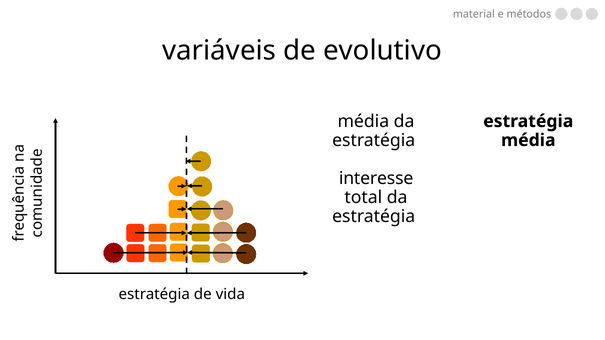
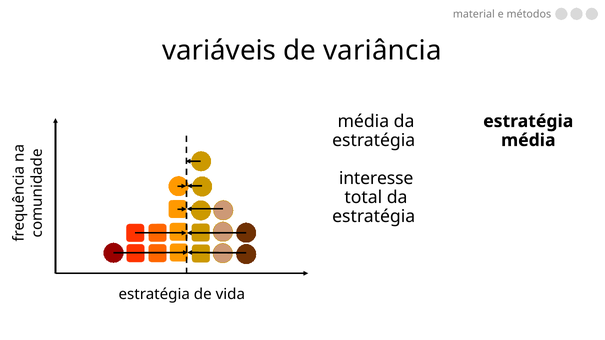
evolutivo: evolutivo -> variância (382, 51)
